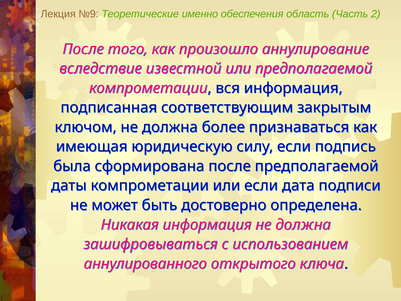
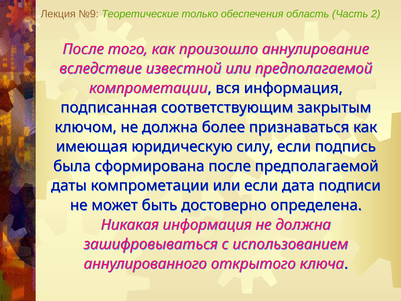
именно: именно -> только (200, 14)
